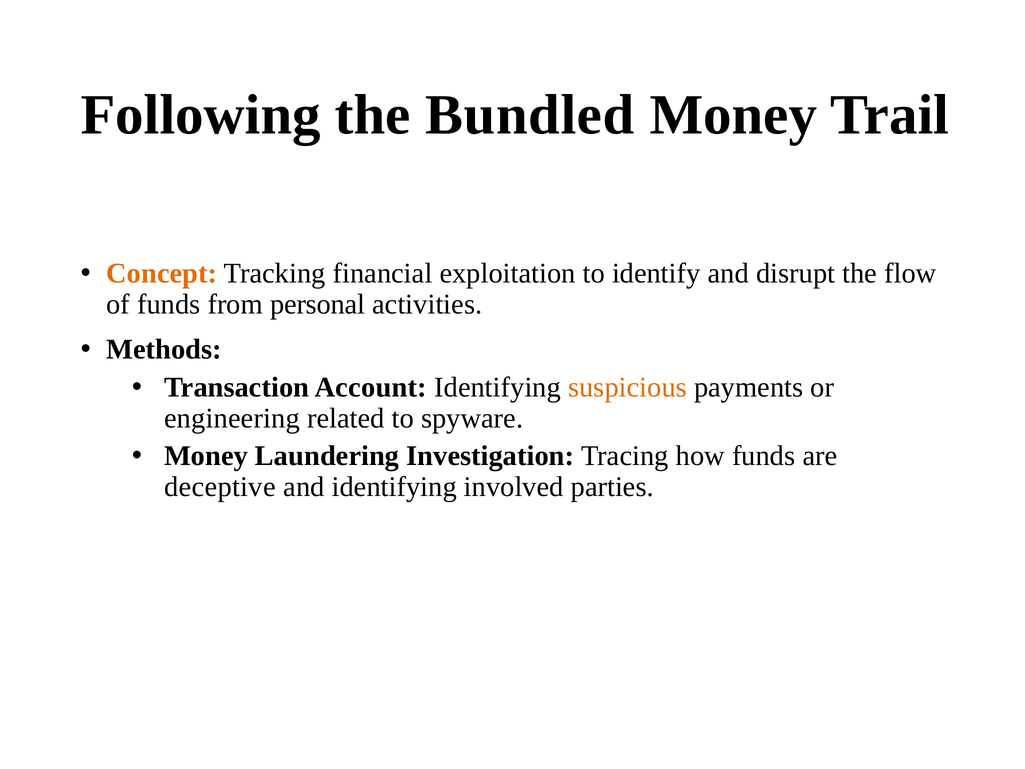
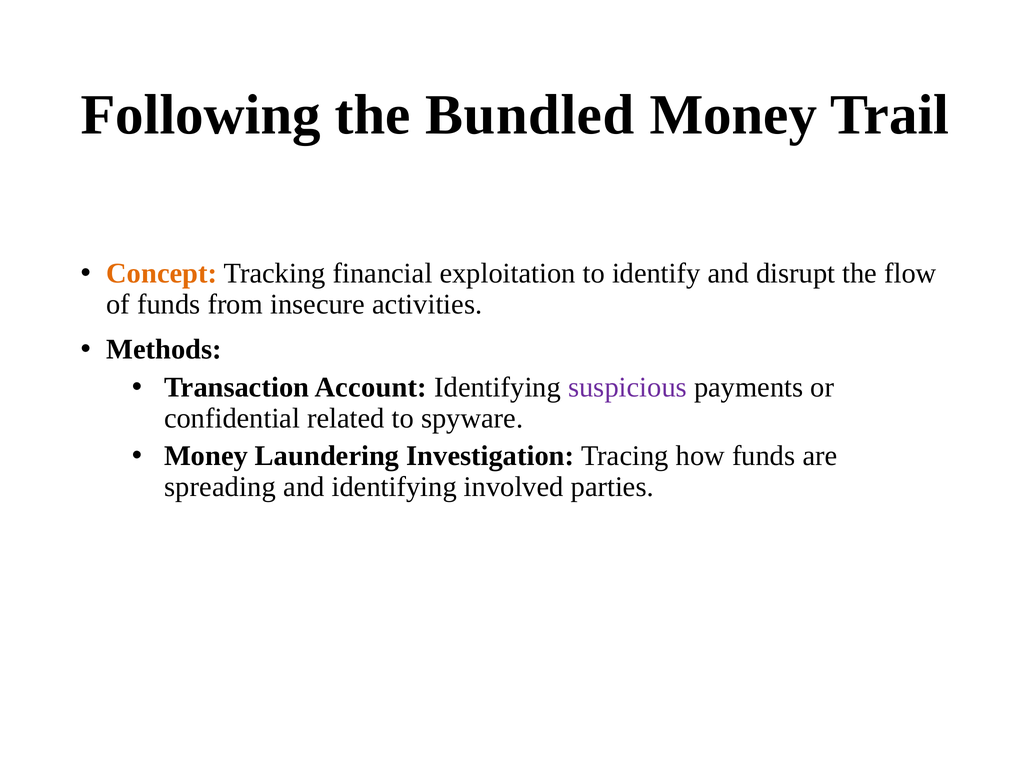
personal: personal -> insecure (318, 304)
suspicious colour: orange -> purple (628, 387)
engineering: engineering -> confidential (232, 418)
deceptive: deceptive -> spreading (220, 487)
